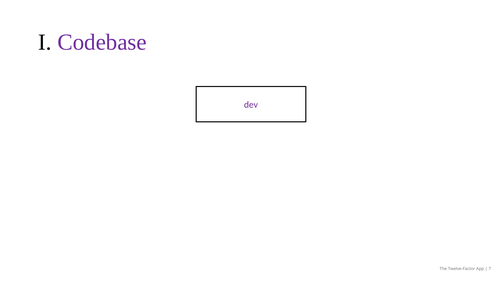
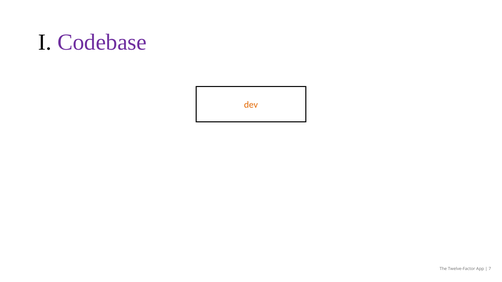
dev colour: purple -> orange (251, 105)
